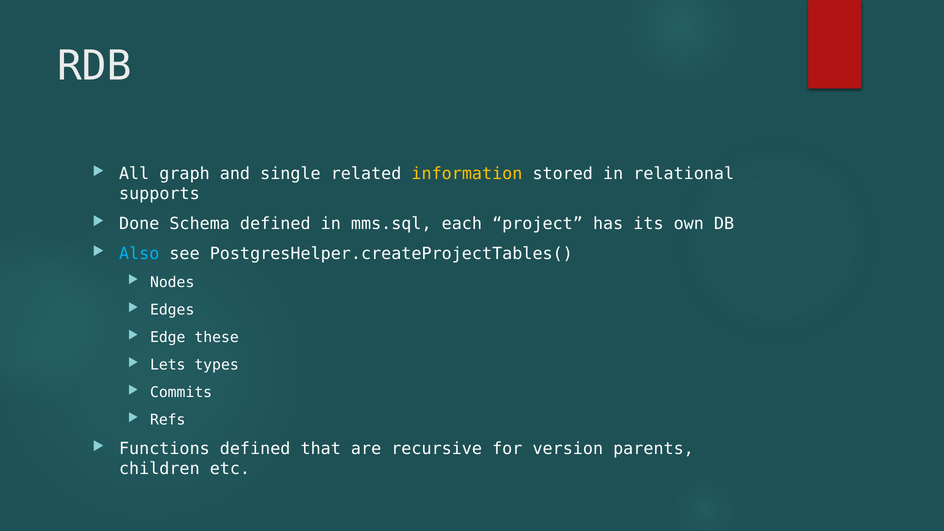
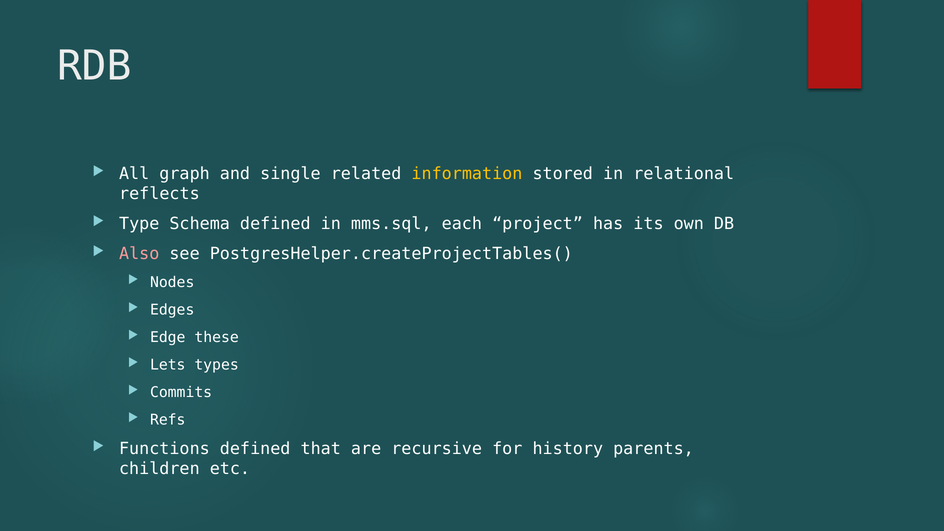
supports: supports -> reflects (159, 194)
Done: Done -> Type (139, 224)
Also colour: light blue -> pink (139, 254)
version: version -> history (568, 449)
